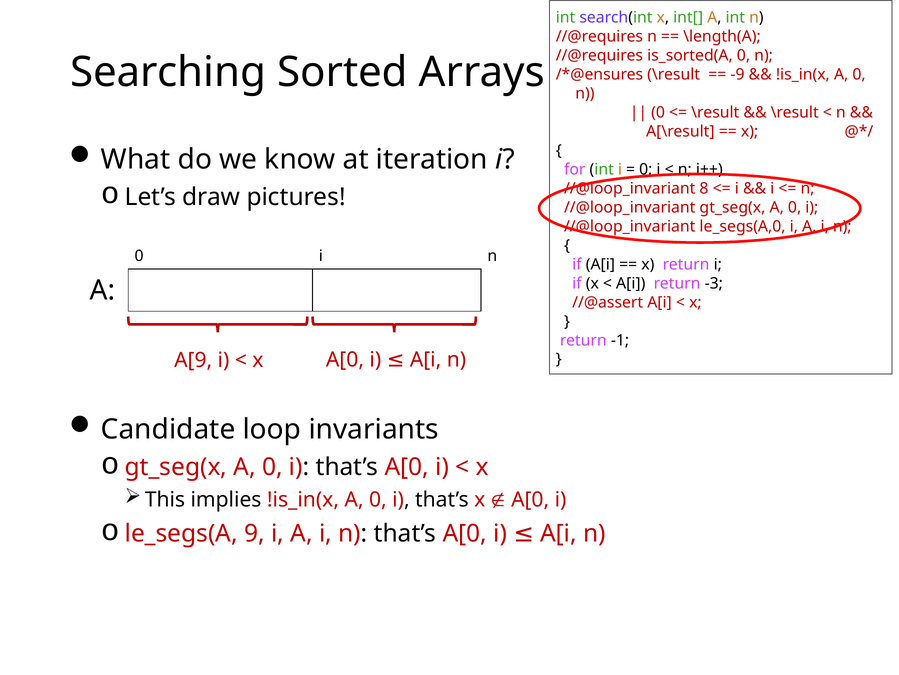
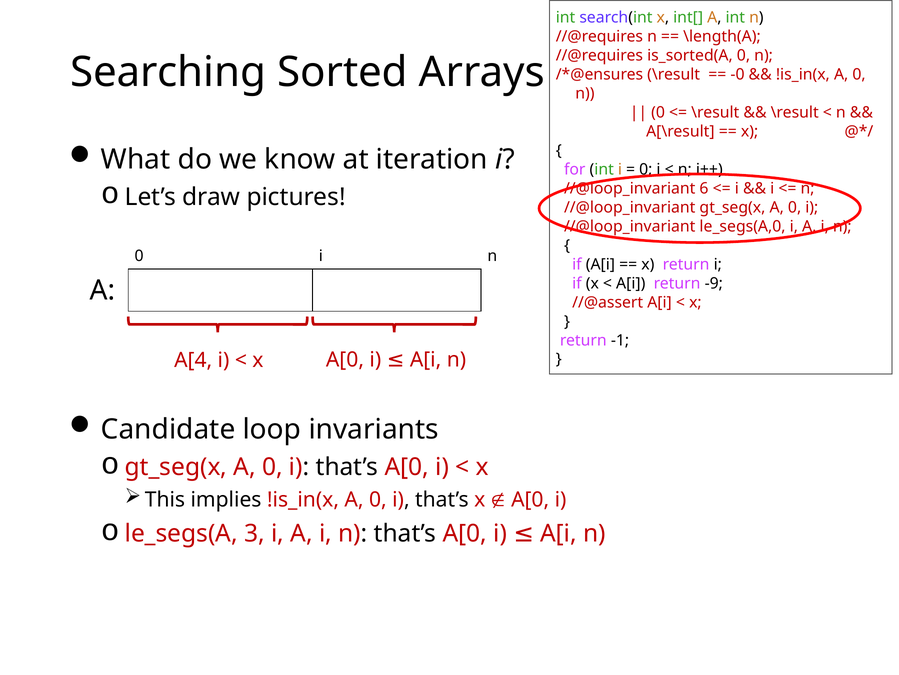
-9: -9 -> -0 (737, 74)
8: 8 -> 6 (704, 188)
-3: -3 -> -9 (714, 283)
A[9: A[9 -> A[4 (193, 360)
9: 9 -> 3 (254, 533)
